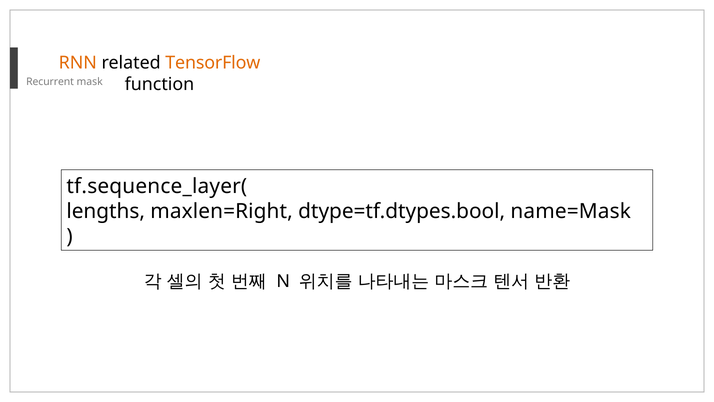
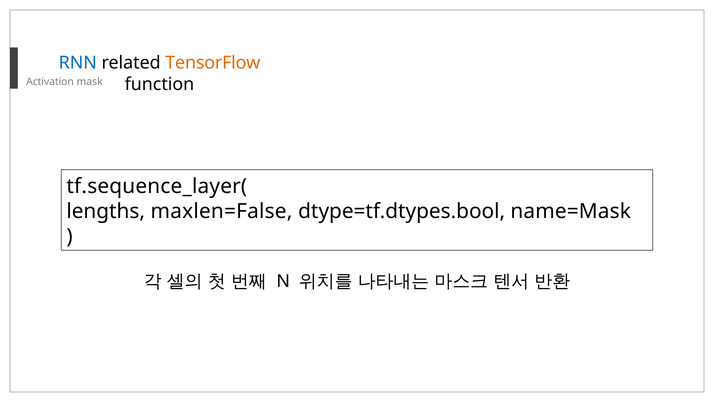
RNN colour: orange -> blue (78, 63)
Recurrent: Recurrent -> Activation (50, 82)
maxlen=Right: maxlen=Right -> maxlen=False (222, 211)
